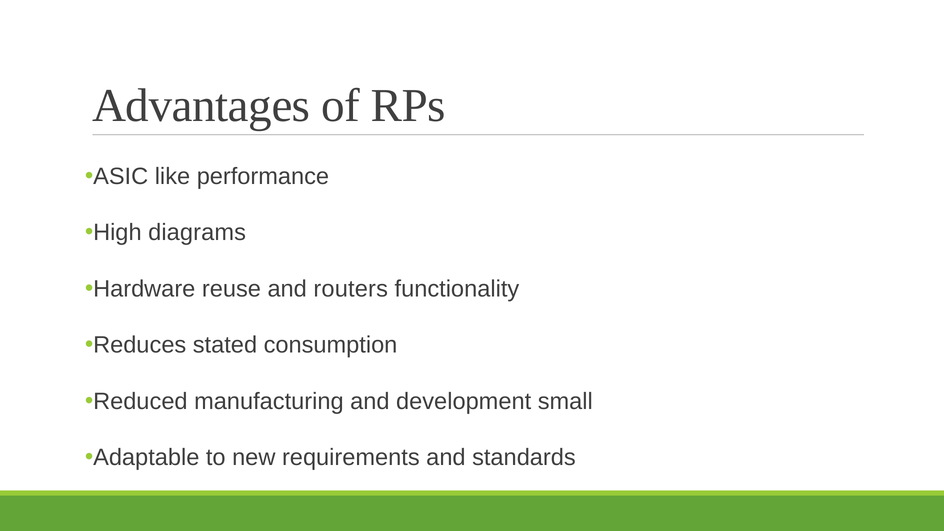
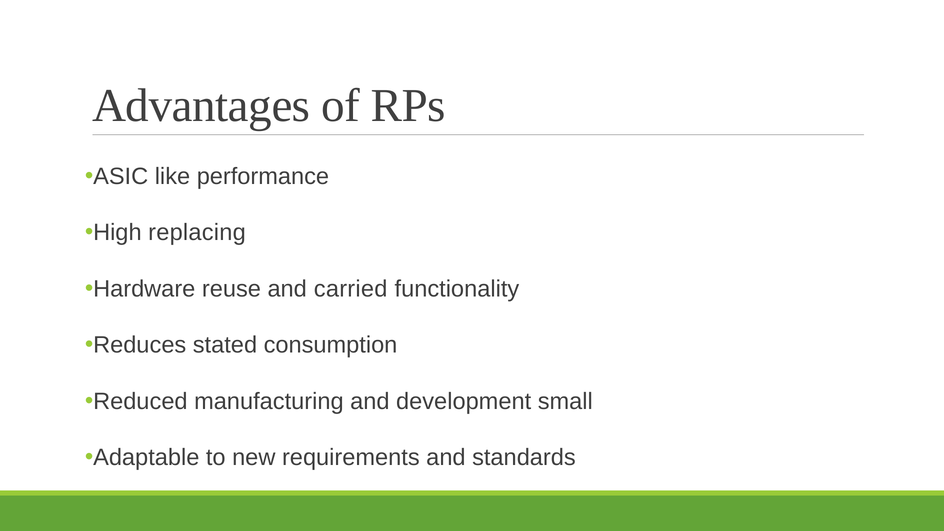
diagrams: diagrams -> replacing (197, 233)
routers: routers -> carried (351, 289)
